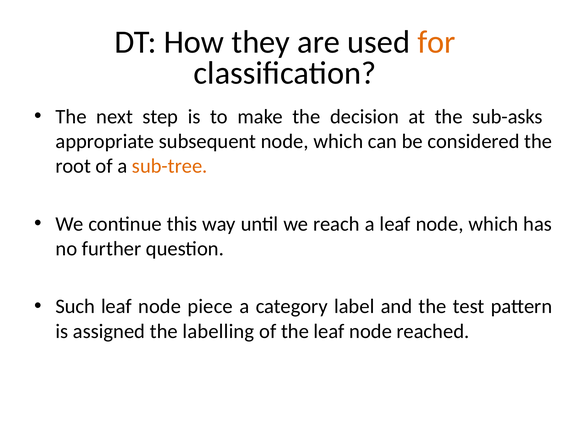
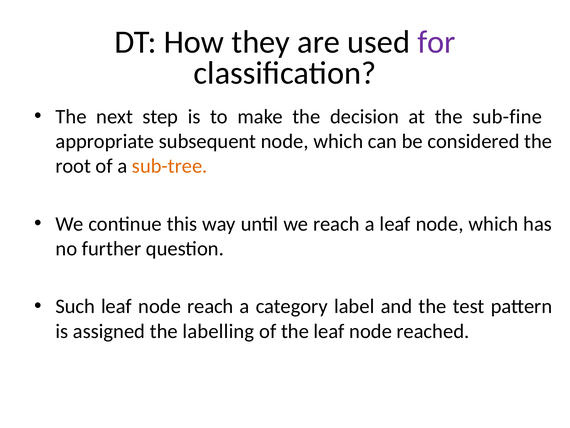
for colour: orange -> purple (436, 42)
sub-asks: sub-asks -> sub-fine (507, 116)
node piece: piece -> reach (210, 306)
